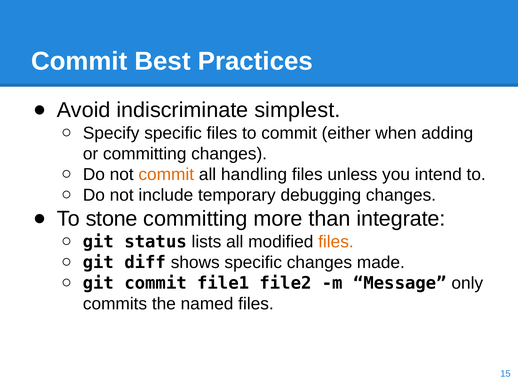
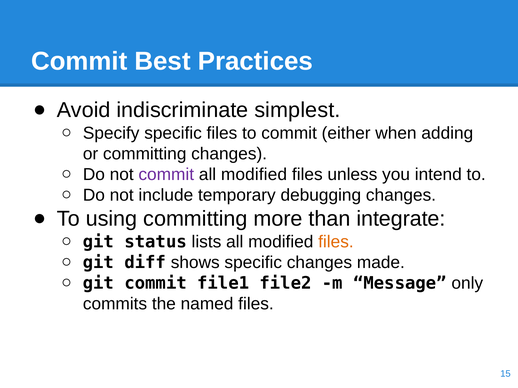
commit colour: orange -> purple (166, 175)
handling: handling -> modified (254, 175)
stone: stone -> using (112, 219)
